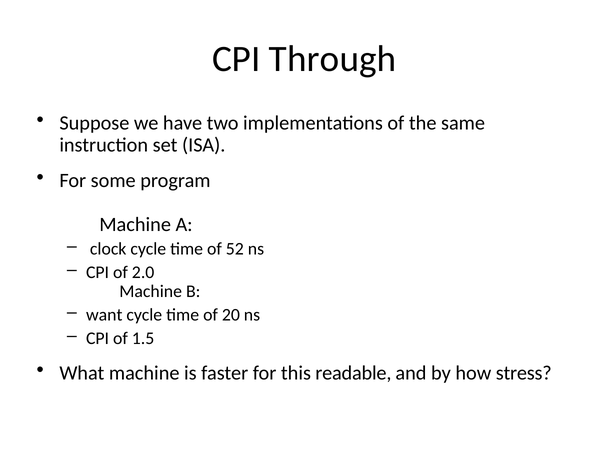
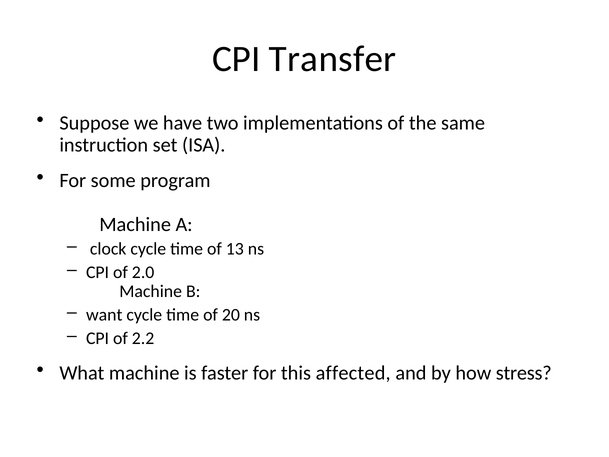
Through: Through -> Transfer (333, 59)
52: 52 -> 13 (235, 249)
1.5: 1.5 -> 2.2 (143, 338)
readable: readable -> affected (353, 373)
